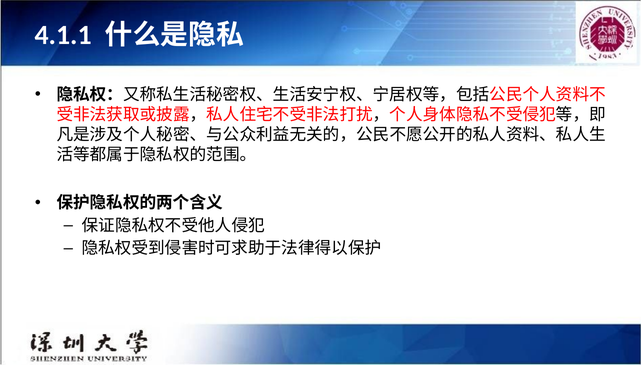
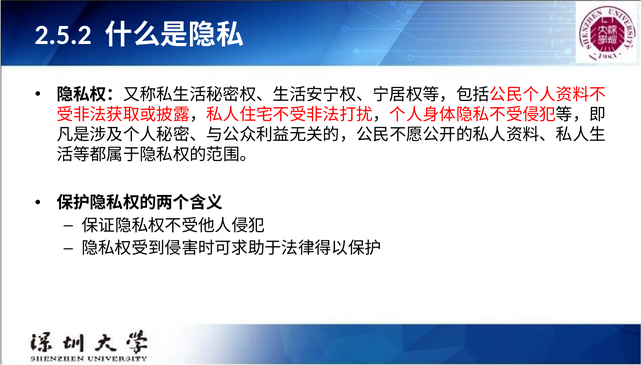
4.1.1: 4.1.1 -> 2.5.2 (63, 35)
